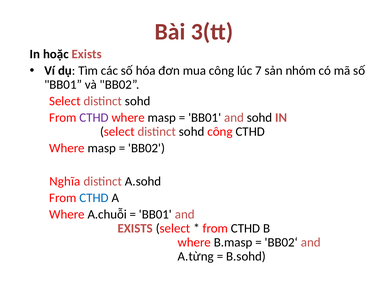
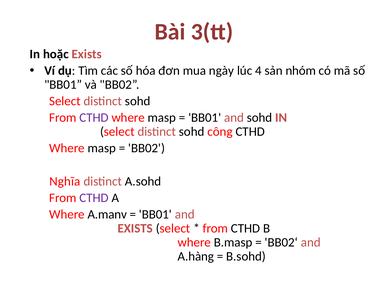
mua công: công -> ngày (222, 71)
7: 7 -> 4 (258, 71)
CTHD colour: blue -> purple (94, 198)
A.chuỗi: A.chuỗi -> A.manv (107, 214)
A.từng: A.từng -> A.hàng (196, 256)
